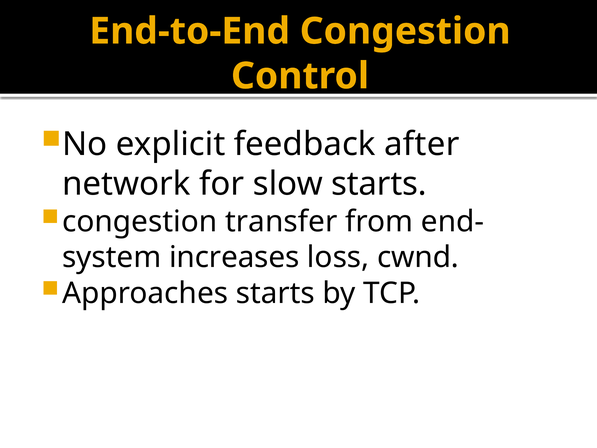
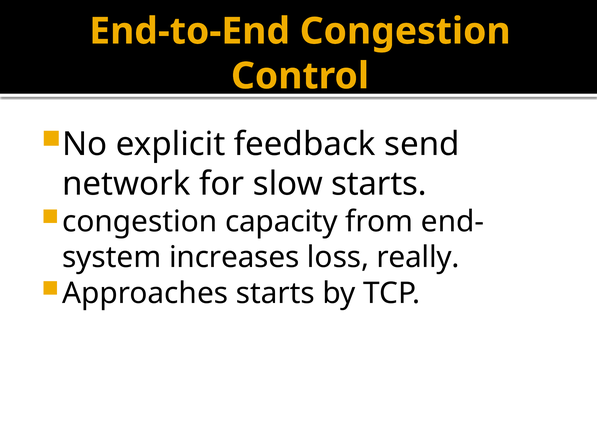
after: after -> send (422, 144)
transfer: transfer -> capacity (281, 221)
cwnd: cwnd -> really (418, 257)
